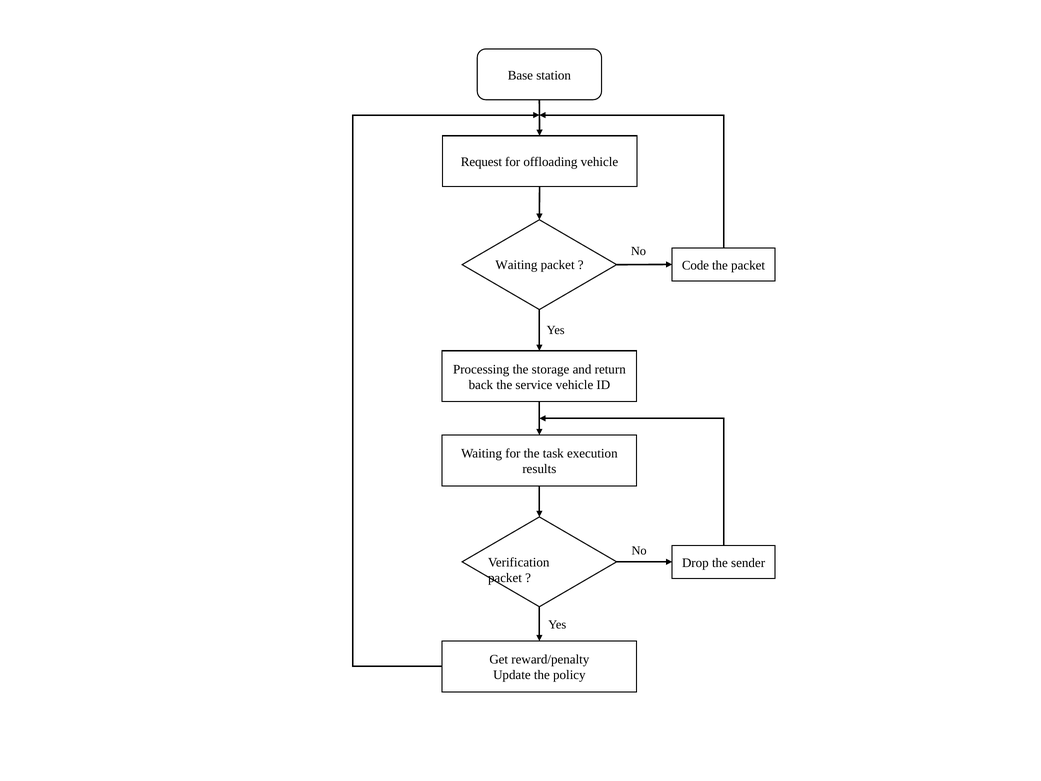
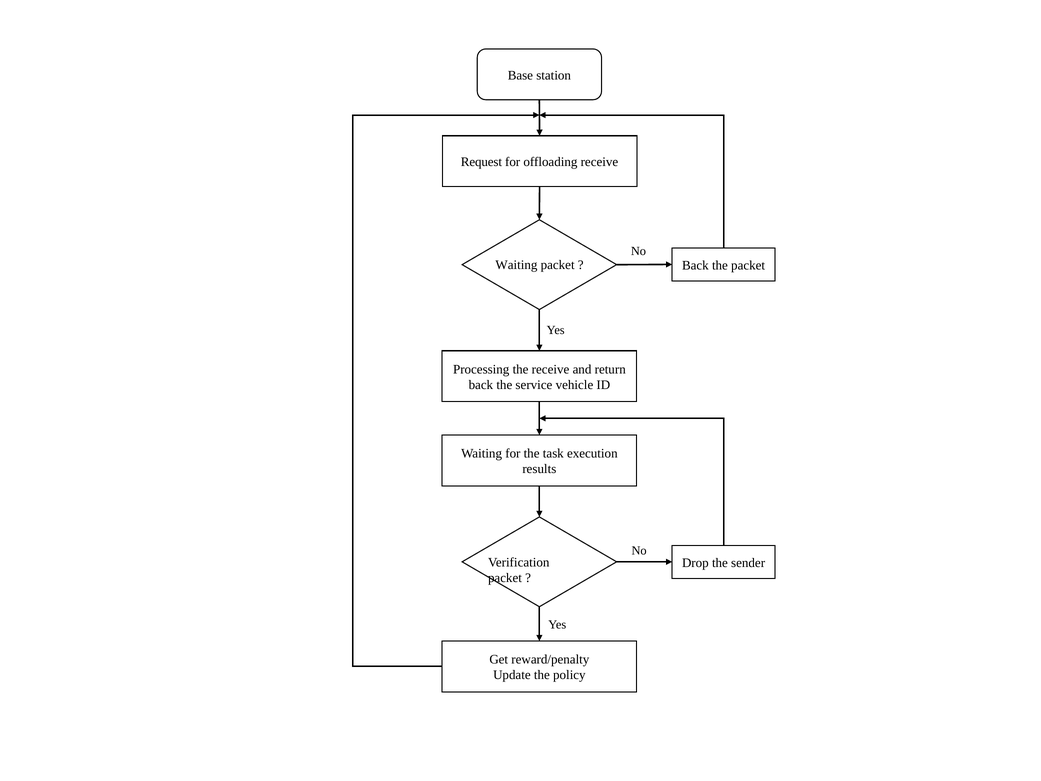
offloading vehicle: vehicle -> receive (599, 162)
Code: Code -> Back (695, 265)
the storage: storage -> receive (551, 369)
